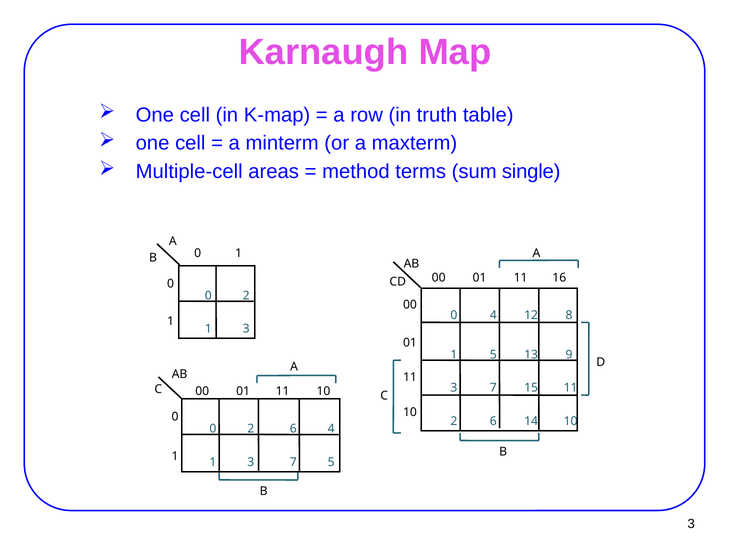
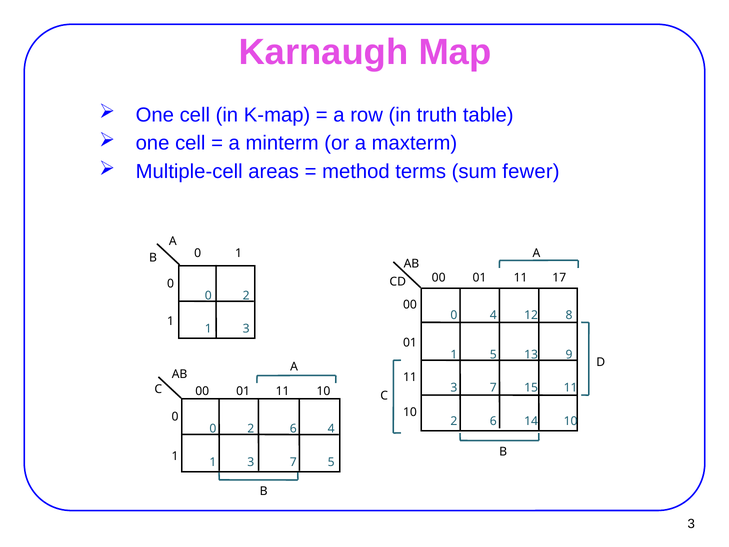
single: single -> fewer (531, 172)
16: 16 -> 17 (559, 277)
